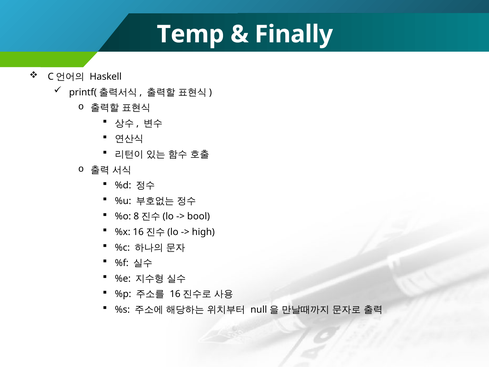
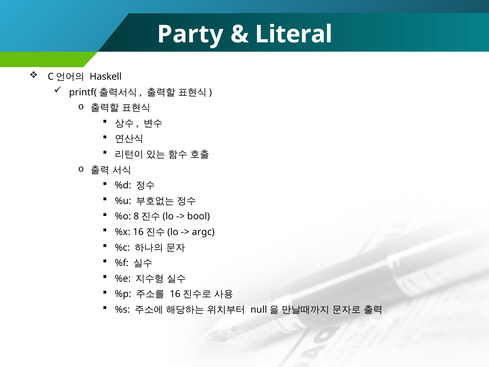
Temp: Temp -> Party (190, 34)
Finally: Finally -> Literal (294, 34)
high: high -> argc (203, 232)
